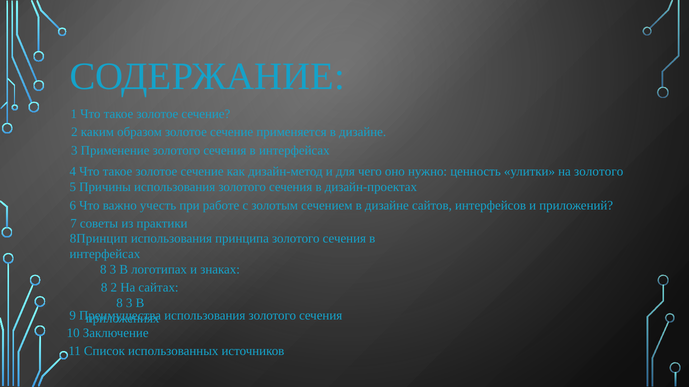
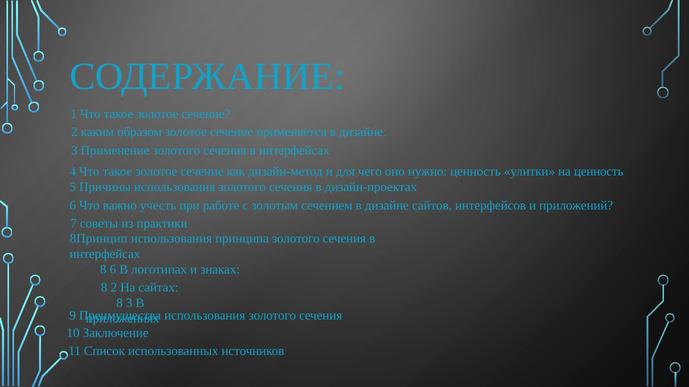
на золотого: золотого -> ценность (599, 172)
3: 3 -> 6 (113, 270)
